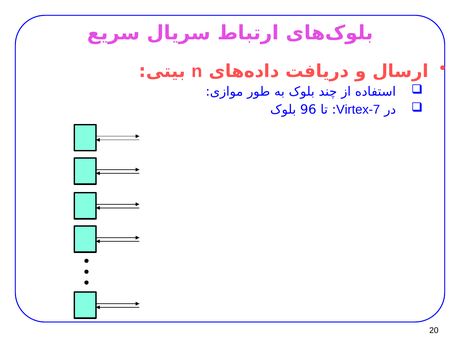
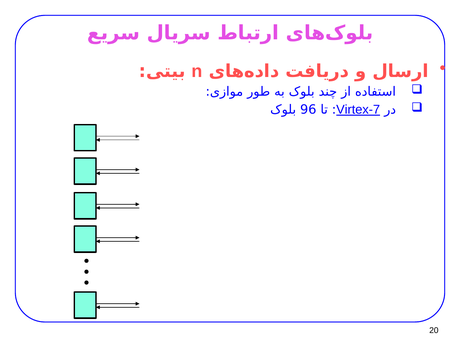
Virtex-7 underline: none -> present (358, 110)
